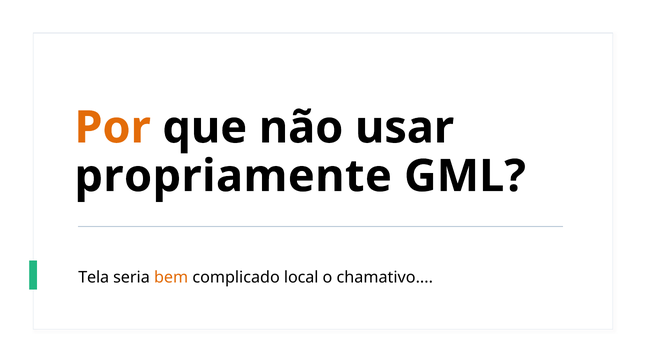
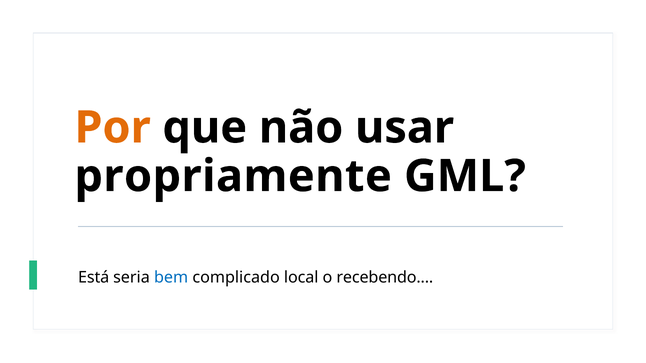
Tela: Tela -> Está (94, 278)
bem colour: orange -> blue (171, 278)
chamativo: chamativo -> recebendo (385, 278)
